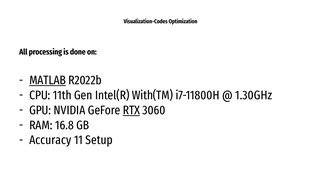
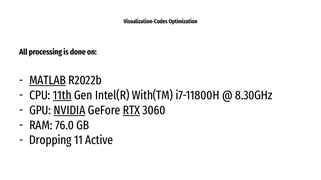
11th underline: none -> present (62, 96)
1.30GHz: 1.30GHz -> 8.30GHz (254, 96)
NVIDIA underline: none -> present (70, 111)
16.8: 16.8 -> 76.0 (64, 126)
Accuracy: Accuracy -> Dropping (50, 141)
Setup: Setup -> Active (99, 141)
